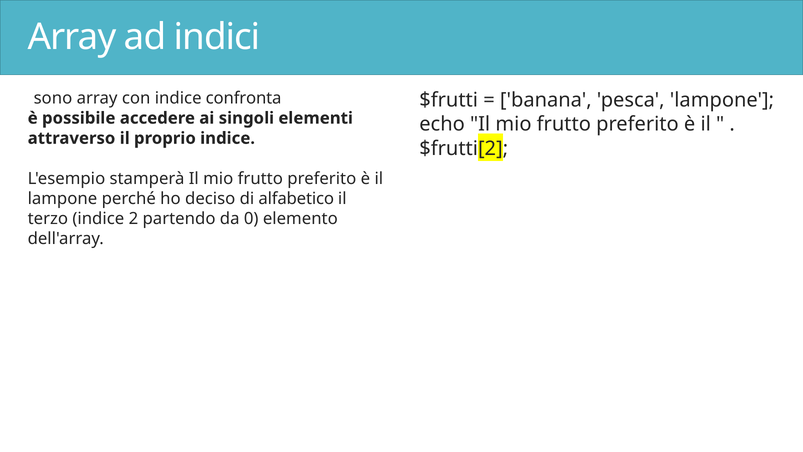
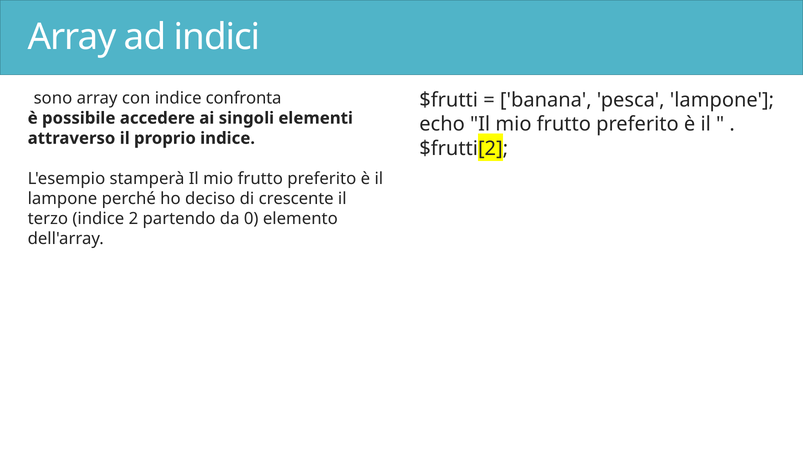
alfabetico: alfabetico -> crescente (296, 199)
